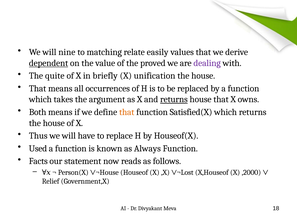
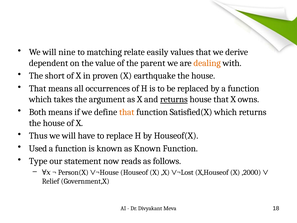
dependent underline: present -> none (49, 63)
proved: proved -> parent (153, 63)
dealing colour: purple -> orange (207, 63)
quite: quite -> short (55, 76)
briefly: briefly -> proven (105, 76)
unification: unification -> earthquake (155, 76)
as Always: Always -> Known (147, 148)
Facts: Facts -> Type (38, 161)
